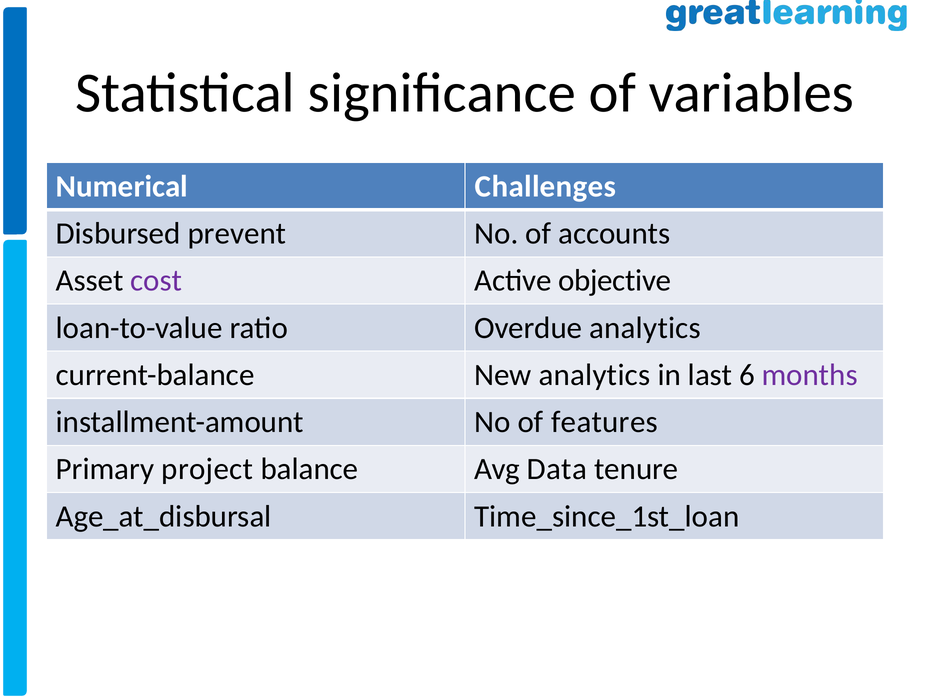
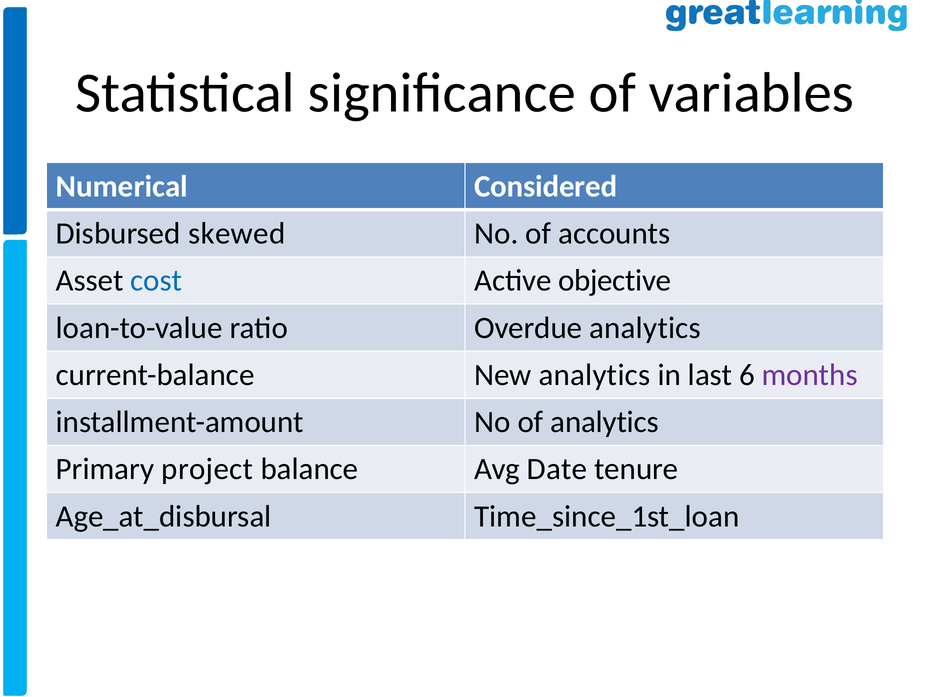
Challenges: Challenges -> Considered (546, 187)
prevent: prevent -> skewed (237, 234)
cost colour: purple -> blue (156, 281)
of features: features -> analytics (605, 422)
Data: Data -> Date (557, 470)
